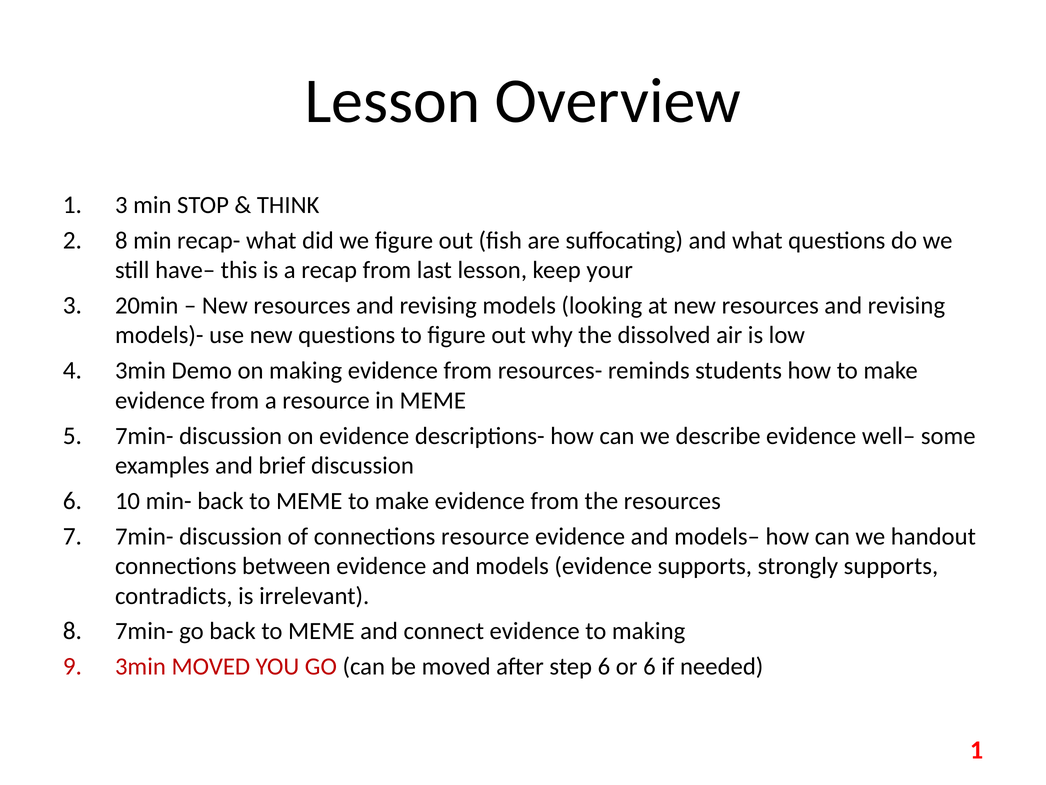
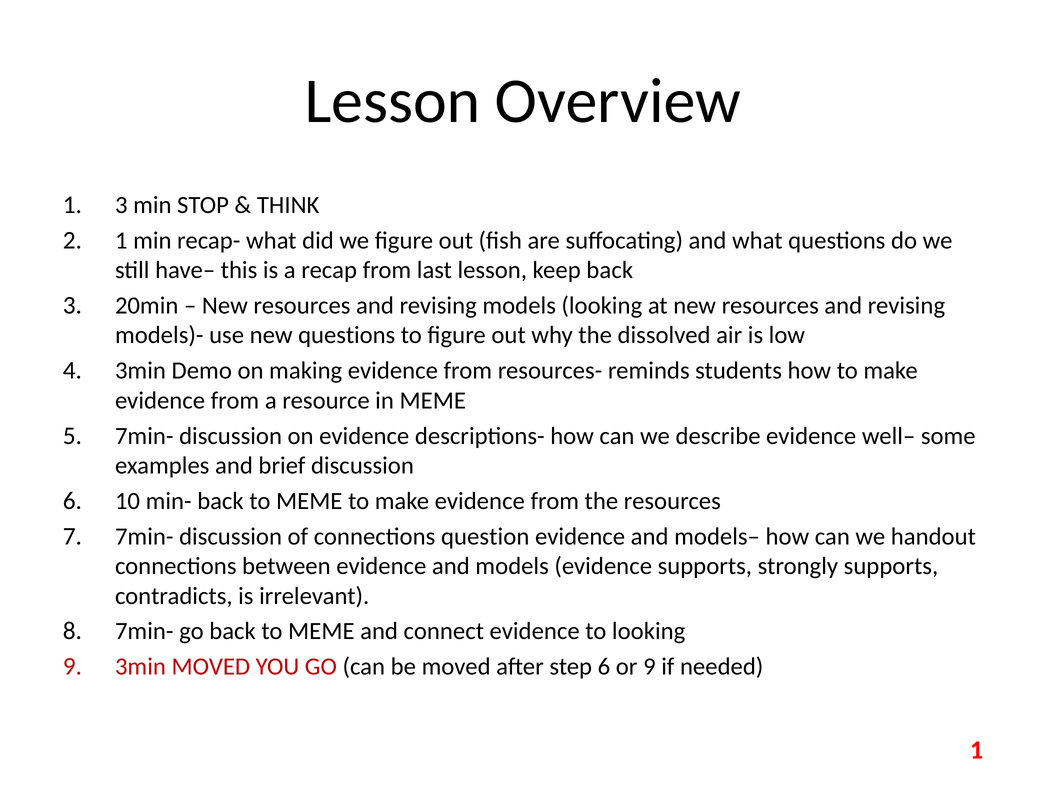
8: 8 -> 1 (121, 240)
keep your: your -> back (610, 270)
connections resource: resource -> question (485, 536)
to making: making -> looking (649, 631)
or 6: 6 -> 9 (649, 666)
